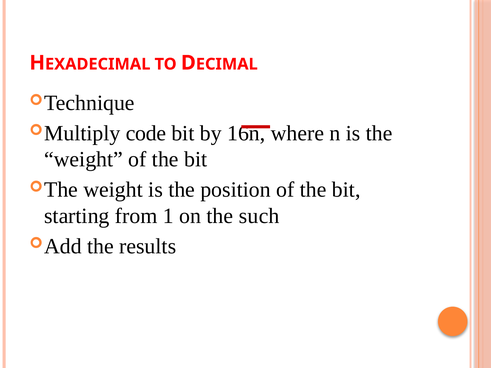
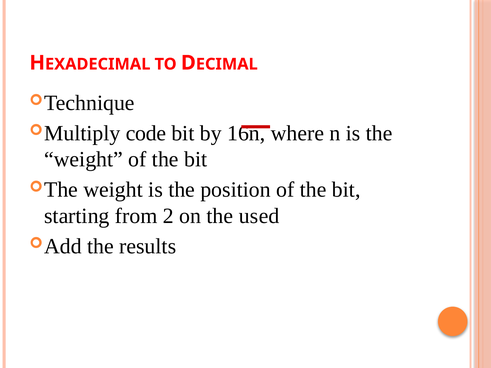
1: 1 -> 2 (168, 216)
such: such -> used (259, 216)
